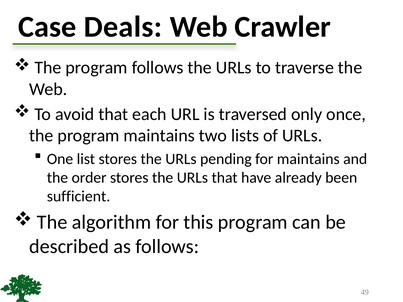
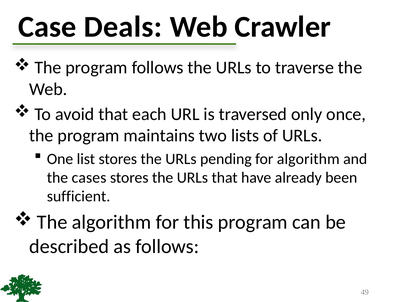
for maintains: maintains -> algorithm (308, 159)
order: order -> cases (89, 178)
